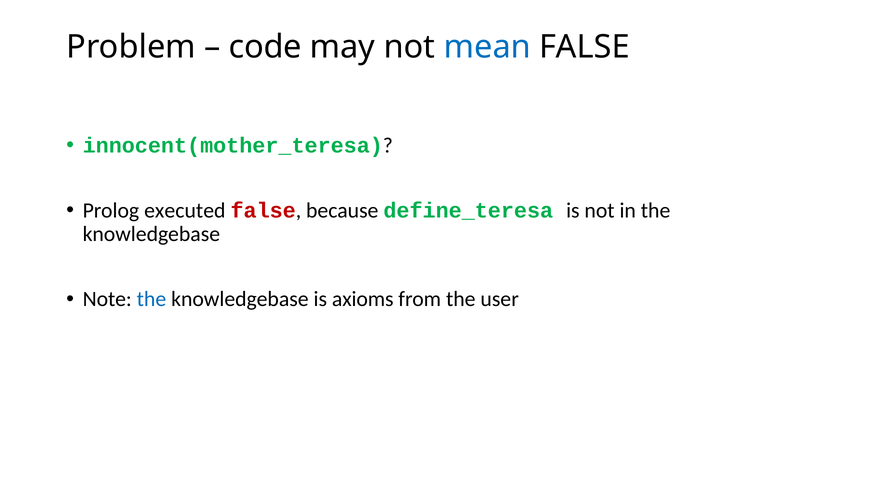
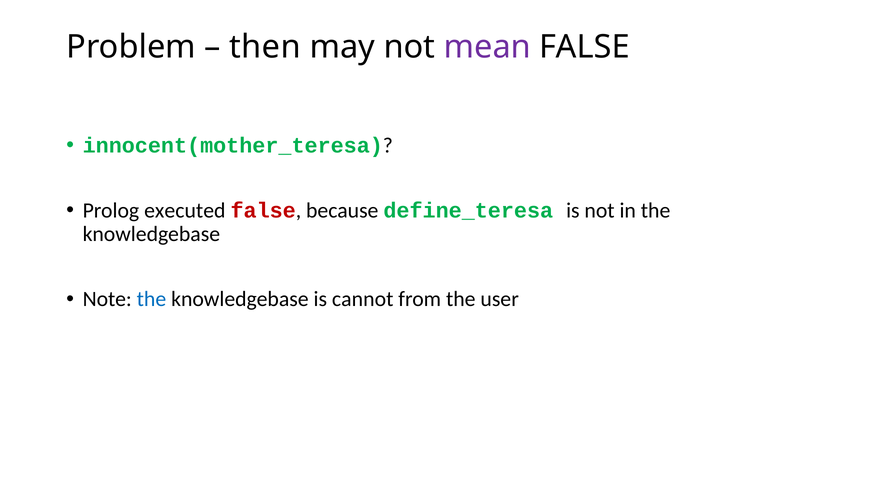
code: code -> then (265, 47)
mean colour: blue -> purple (487, 47)
axioms: axioms -> cannot (363, 299)
